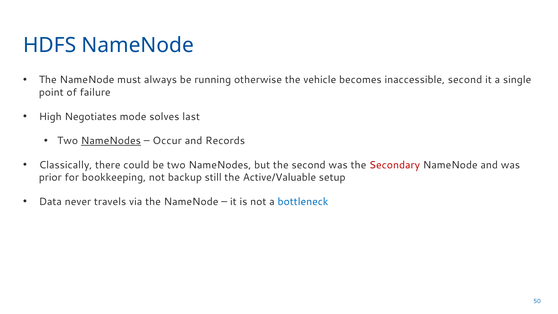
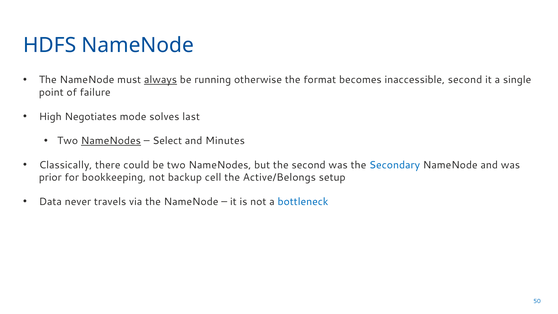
always underline: none -> present (160, 80)
vehicle: vehicle -> format (320, 80)
Occur: Occur -> Select (167, 141)
Records: Records -> Minutes (225, 141)
Secondary colour: red -> blue (395, 165)
still: still -> cell (213, 177)
Active/Valuable: Active/Valuable -> Active/Belongs (279, 177)
